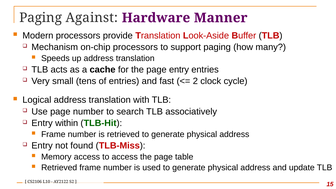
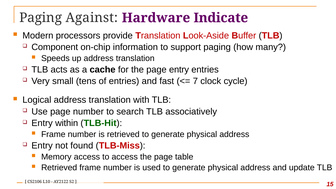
Manner: Manner -> Indicate (221, 18)
Mechanism: Mechanism -> Component (55, 47)
on-chip processors: processors -> information (135, 47)
2: 2 -> 7 (195, 81)
